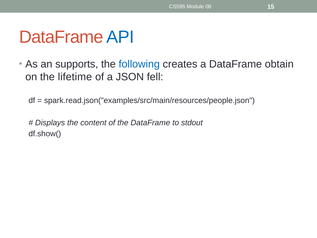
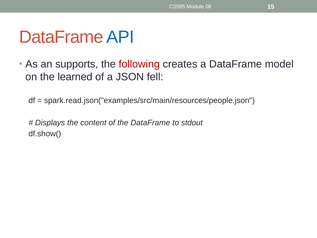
following colour: blue -> red (139, 64)
obtain: obtain -> model (279, 64)
lifetime: lifetime -> learned (75, 77)
